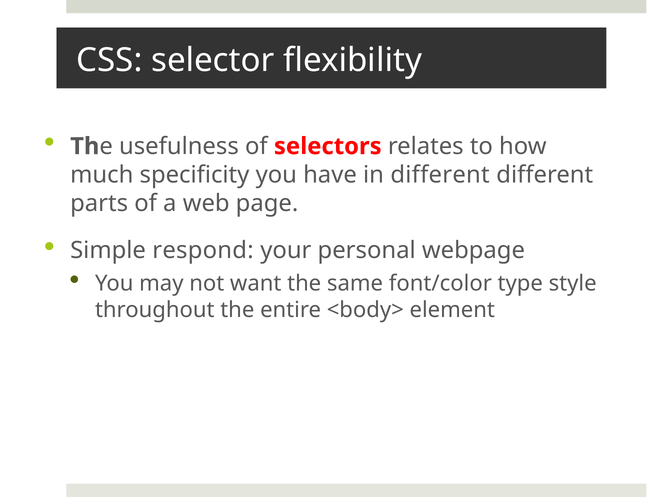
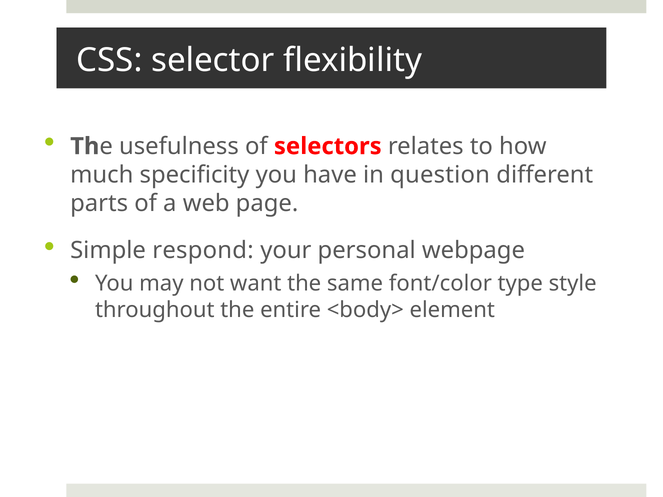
in different: different -> question (440, 175)
